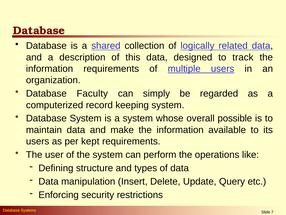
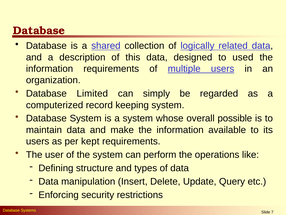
track: track -> used (243, 57)
Faculty: Faculty -> Limited (92, 93)
